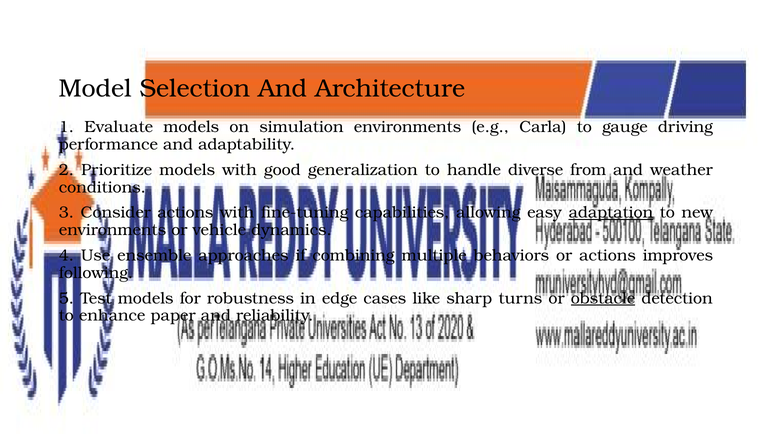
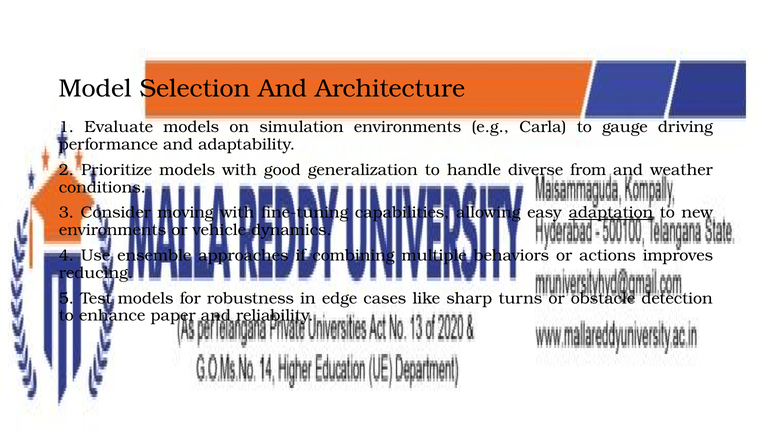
Consider actions: actions -> moving (185, 213)
following: following -> reducing (96, 273)
obstacle underline: present -> none (603, 298)
